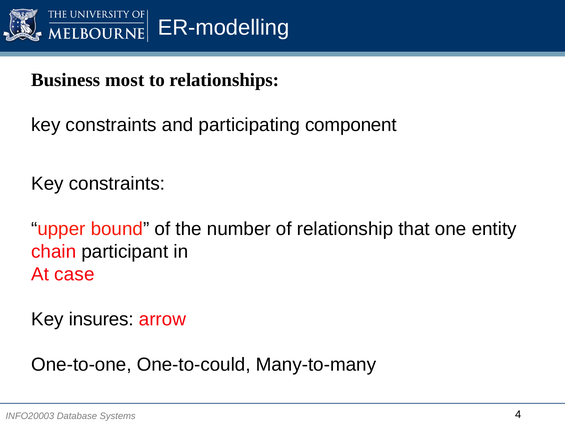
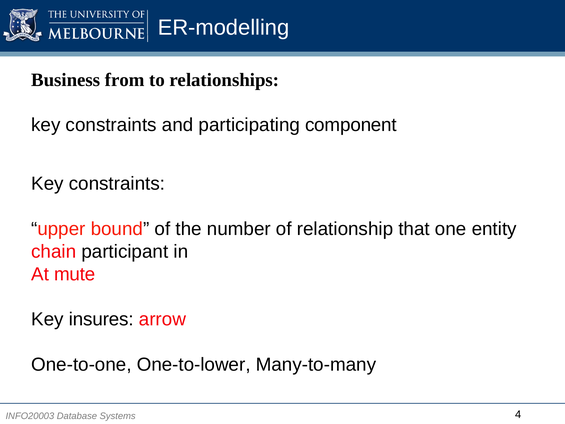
most: most -> from (125, 80)
case: case -> mute (75, 274)
One-to-could: One-to-could -> One-to-lower (194, 364)
